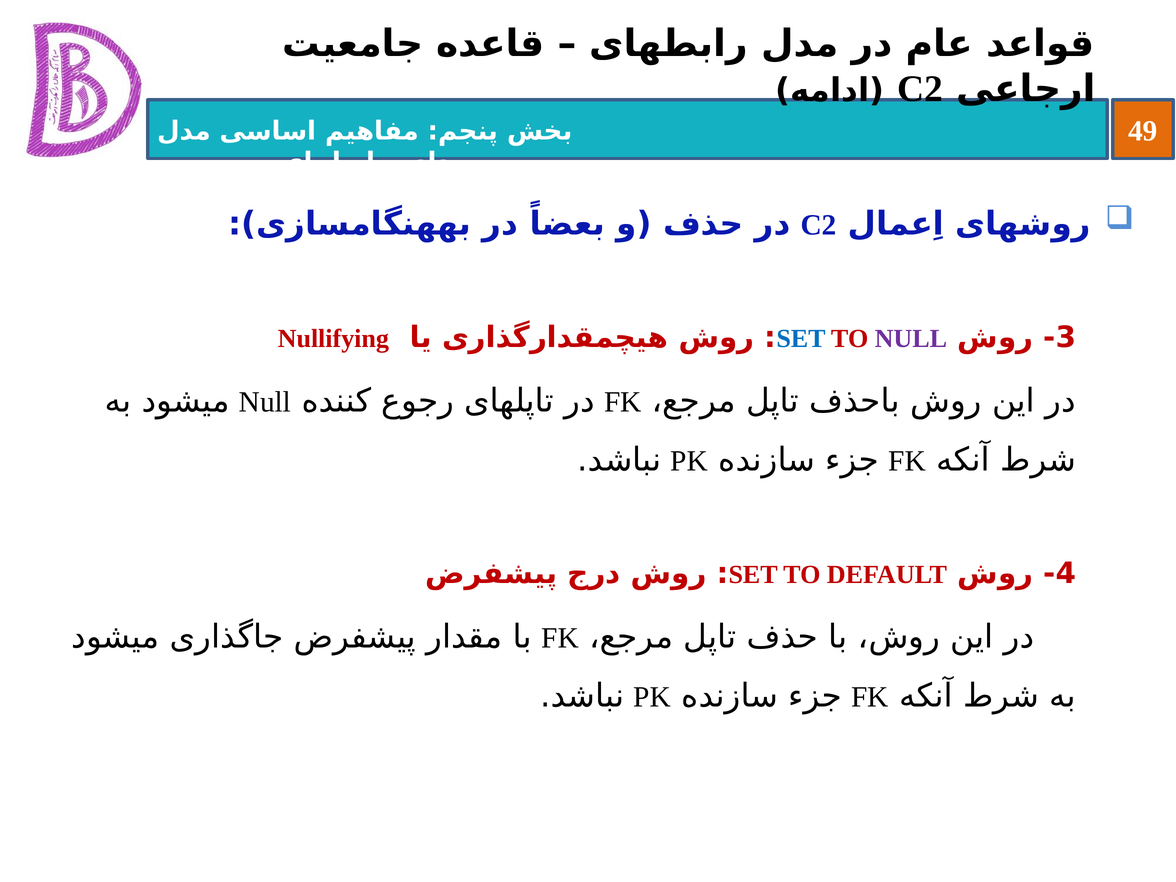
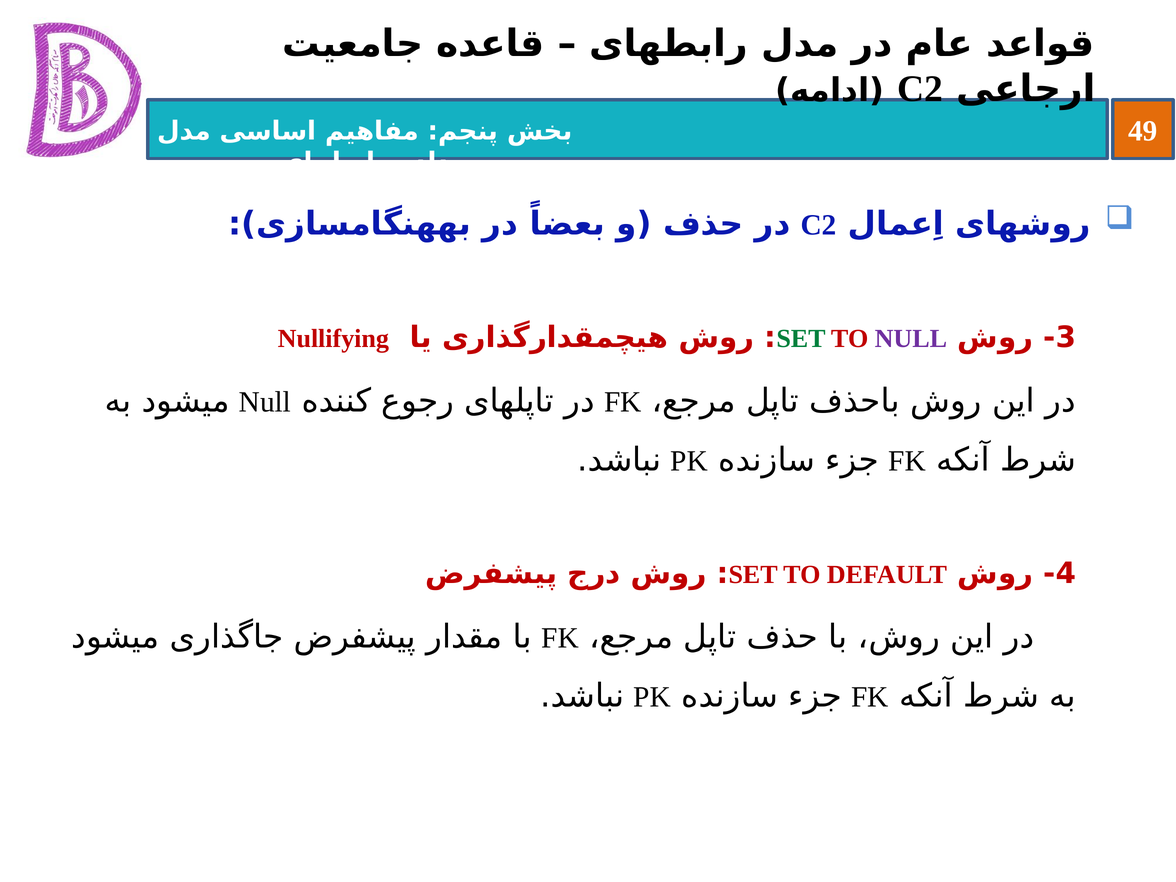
SET colour: blue -> green (801, 338)
